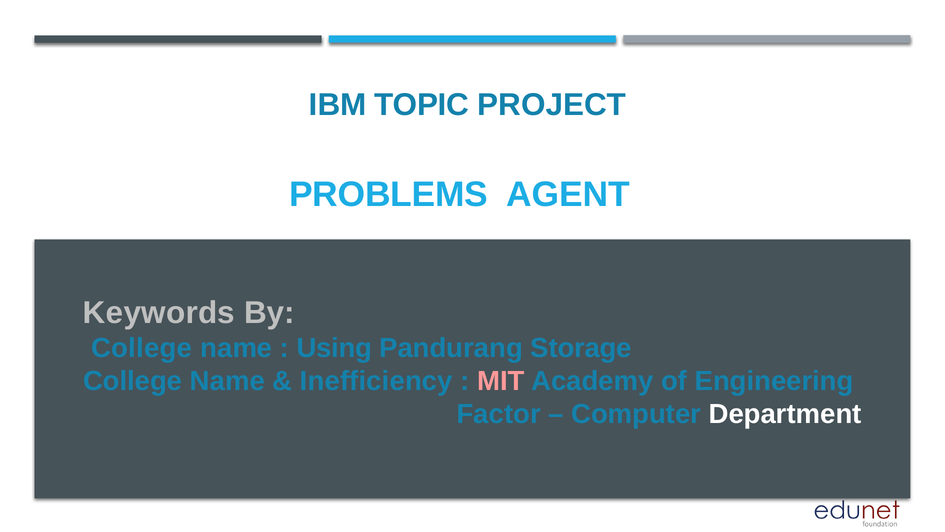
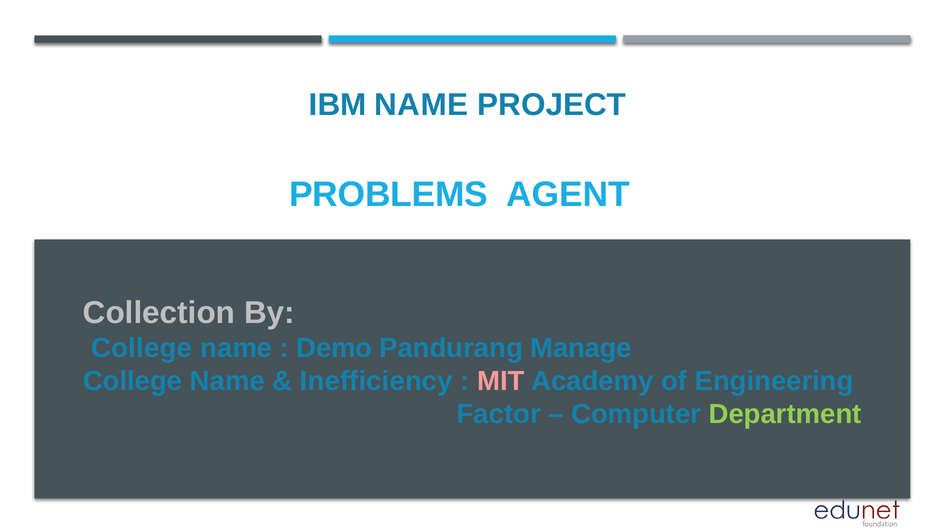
IBM TOPIC: TOPIC -> NAME (421, 105)
Keywords: Keywords -> Collection (159, 312)
Using: Using -> Demo (334, 348)
Storage: Storage -> Manage (581, 348)
Department colour: white -> light green (785, 414)
